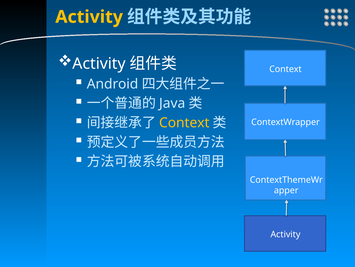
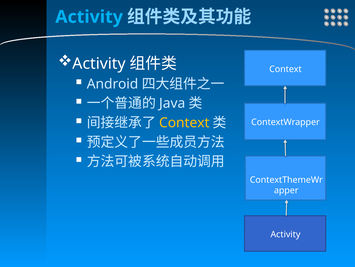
Activity colour: yellow -> light blue (89, 17)
